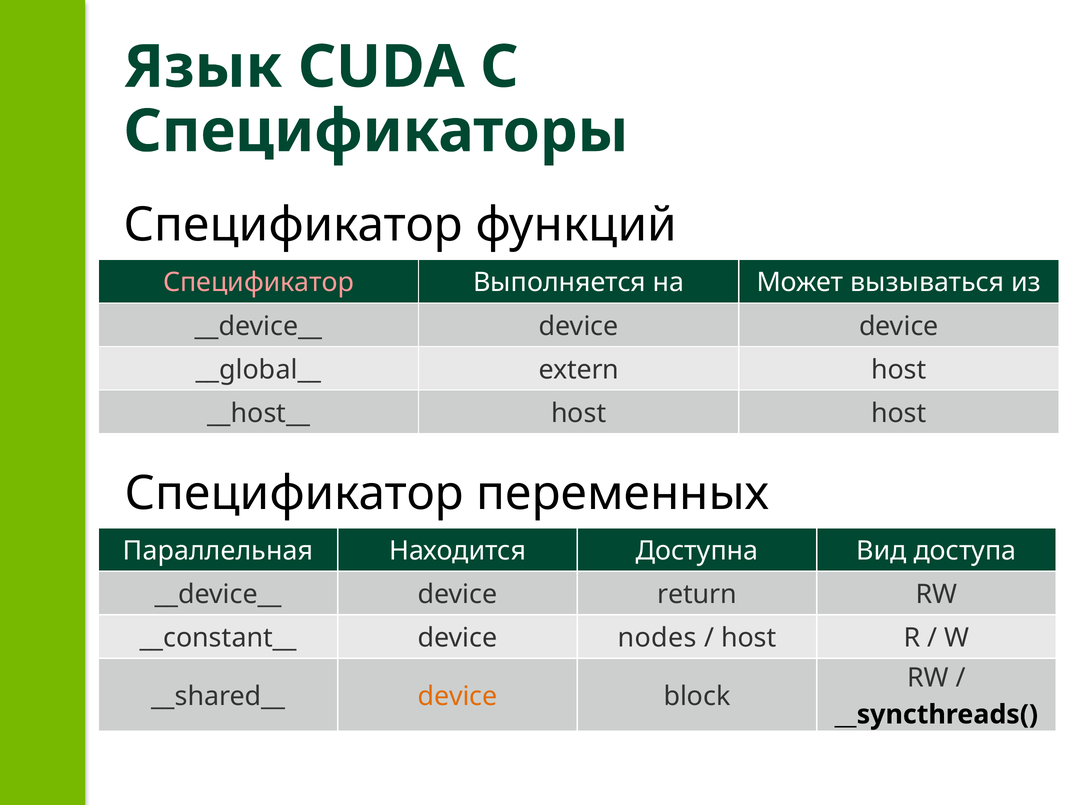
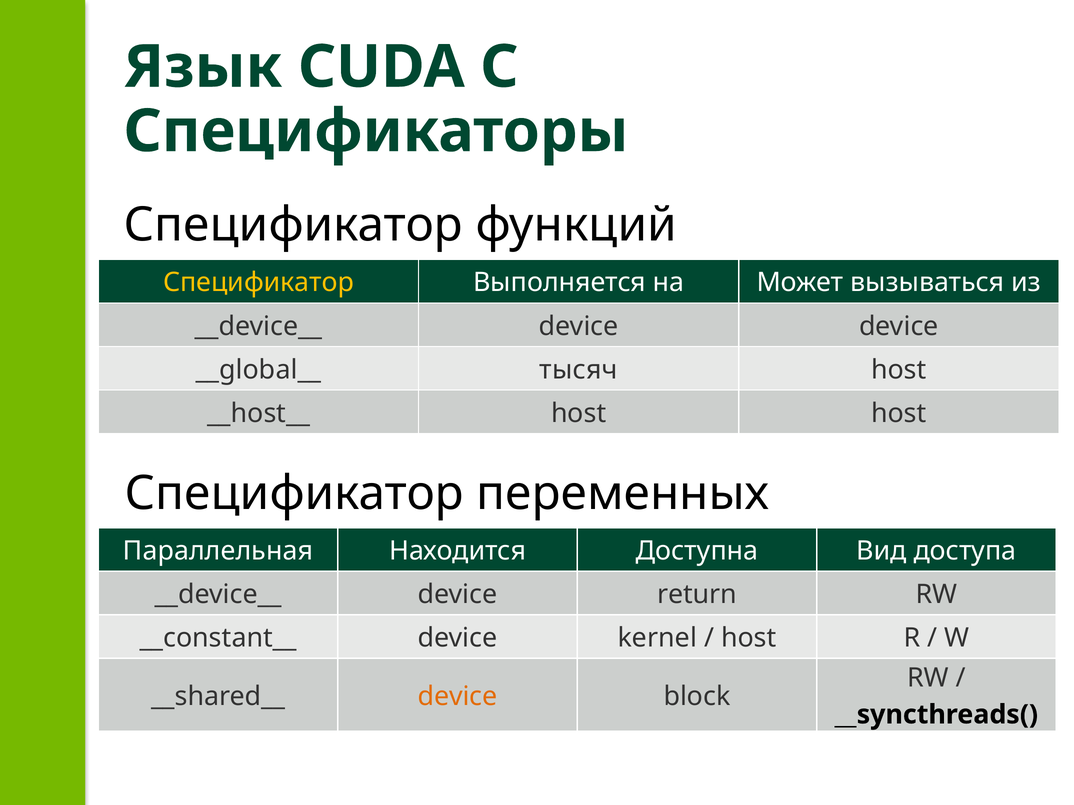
Спецификатор colour: pink -> yellow (259, 283)
extern: extern -> тысяч (579, 370)
nodes: nodes -> kernel (657, 638)
